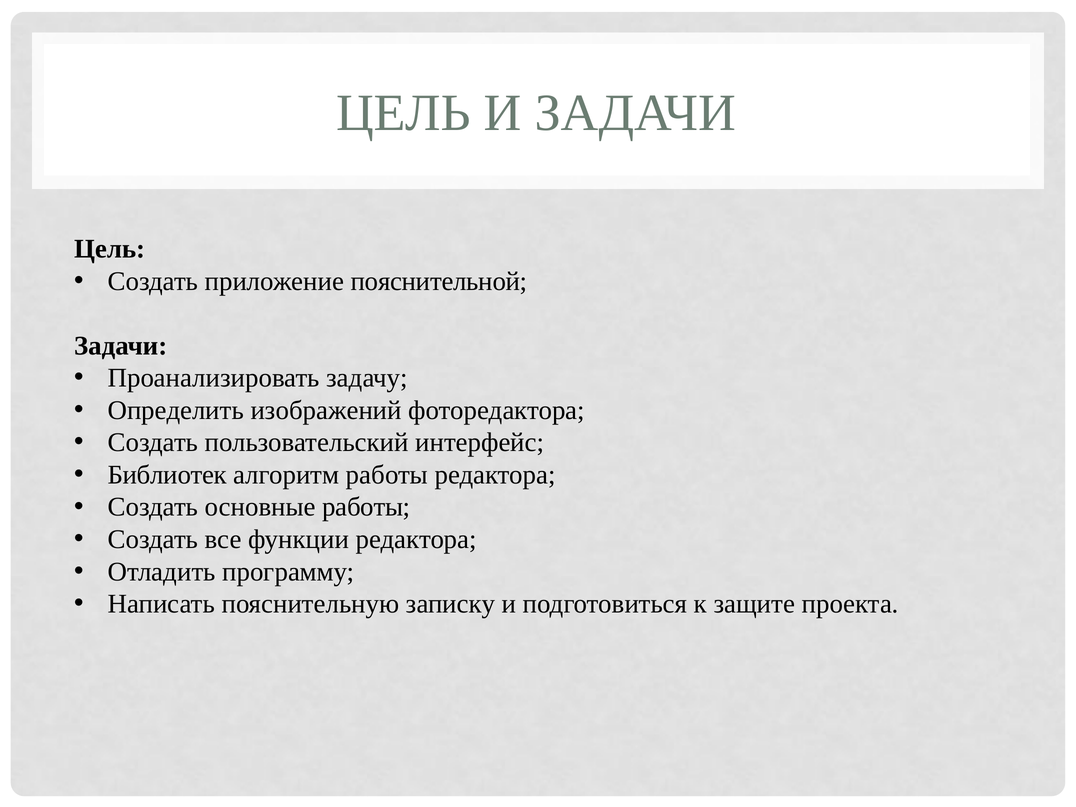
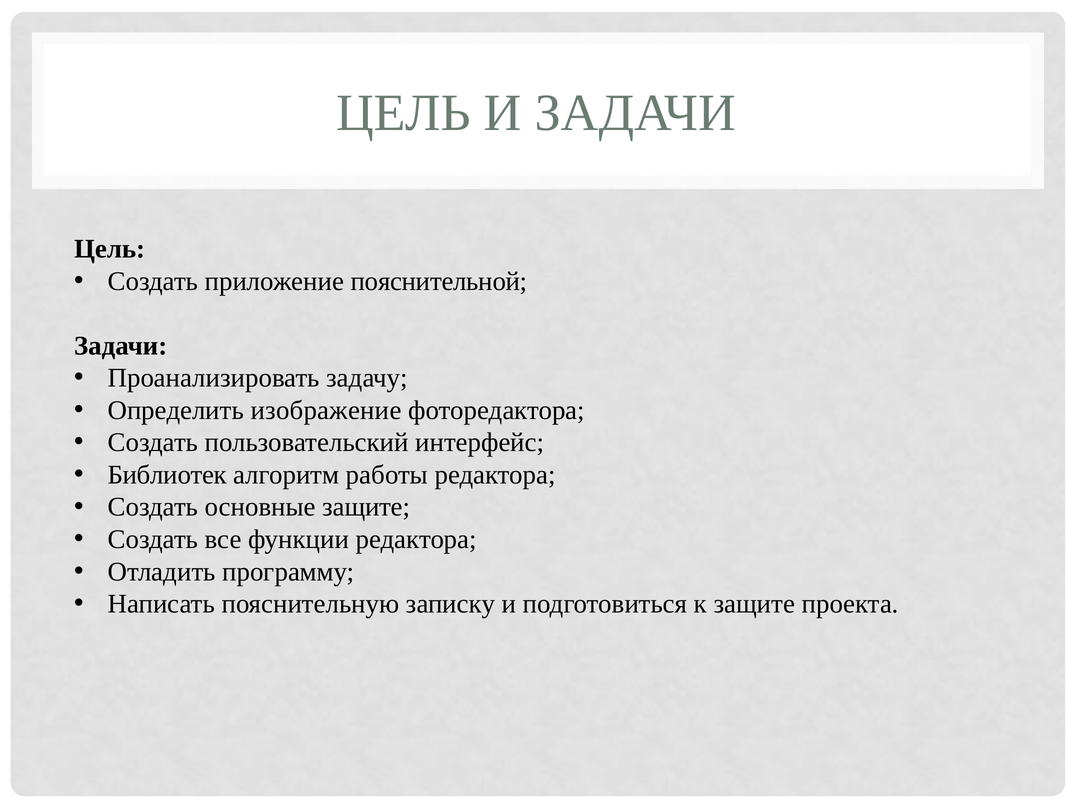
изображений: изображений -> изображение (326, 410)
основные работы: работы -> защите (366, 507)
